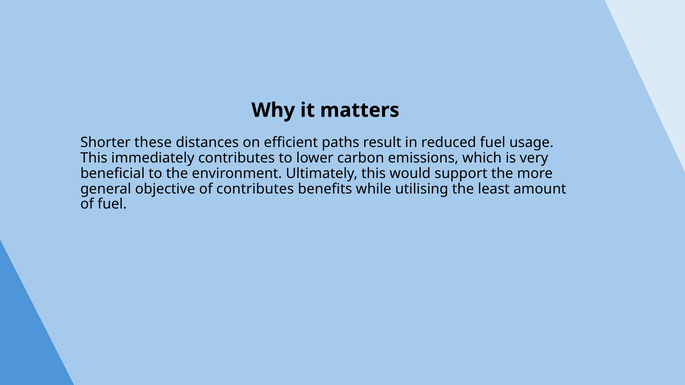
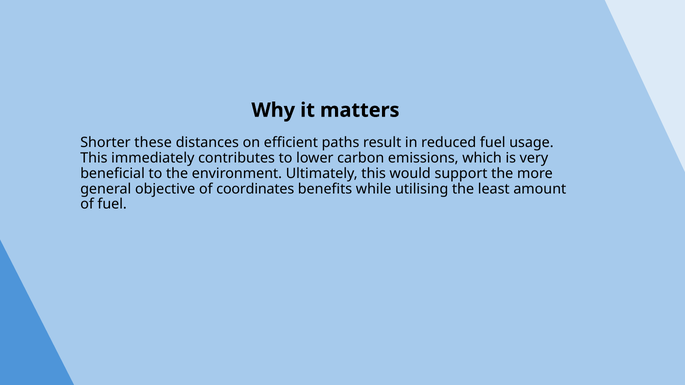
of contributes: contributes -> coordinates (255, 189)
